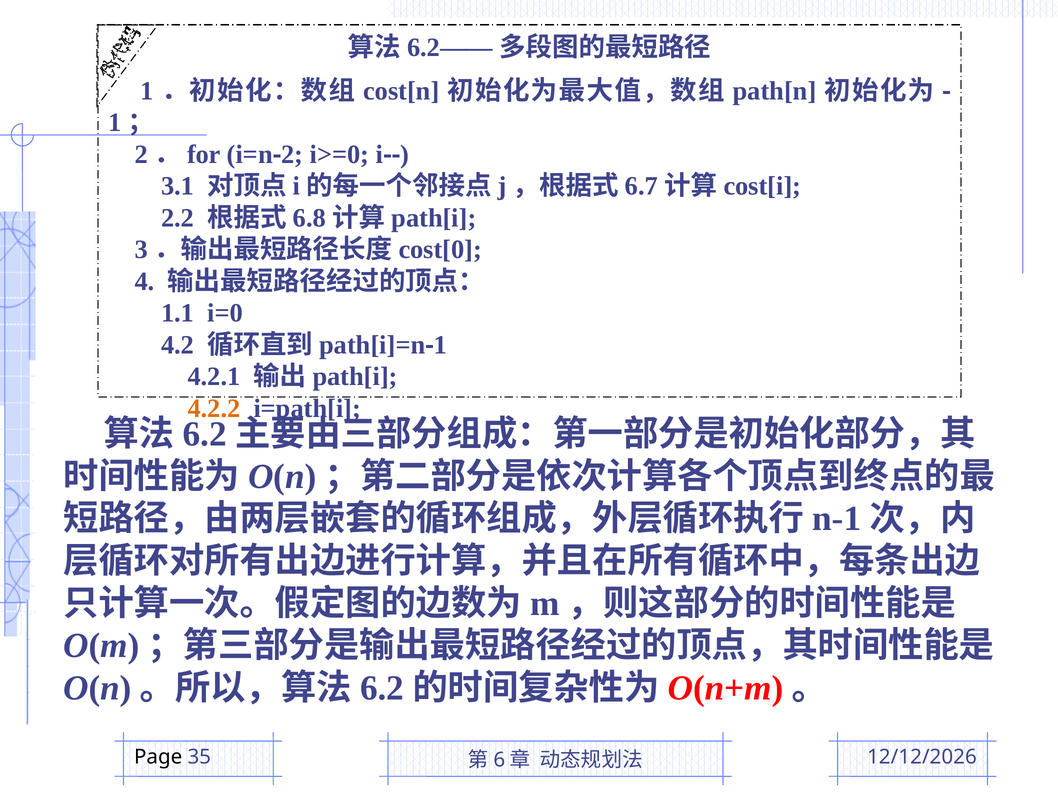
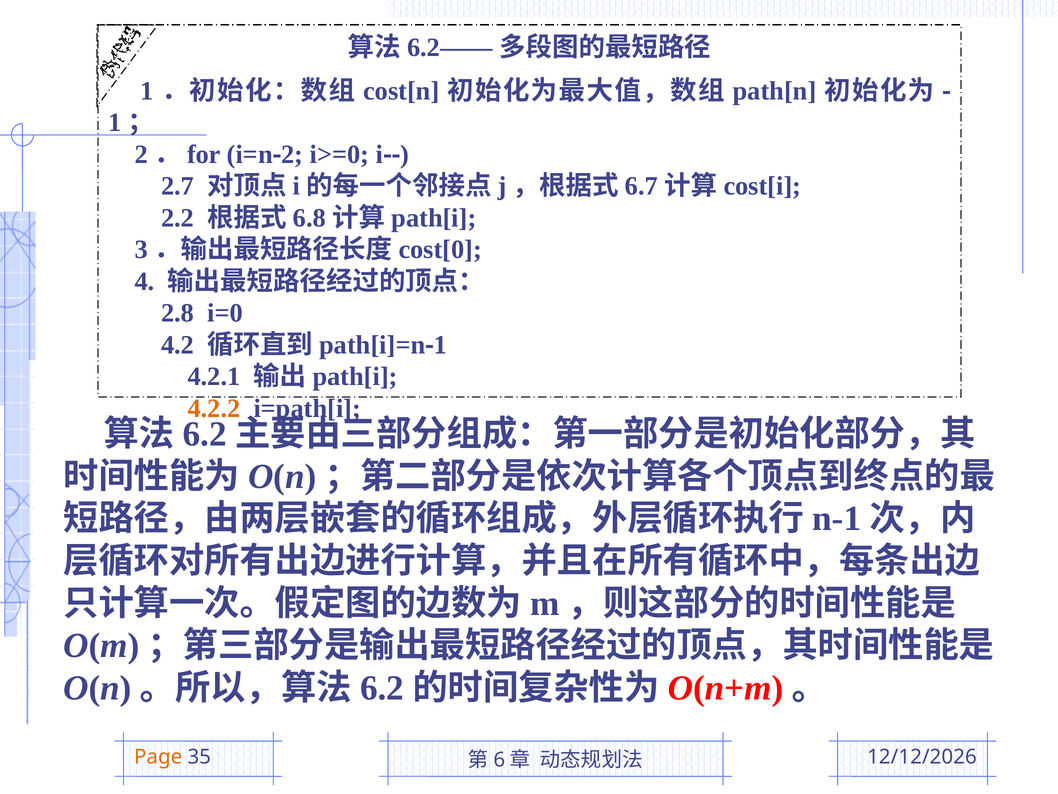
3.1: 3.1 -> 2.7 (178, 186)
1.1: 1.1 -> 2.8 (178, 313)
Page colour: black -> orange (158, 756)
